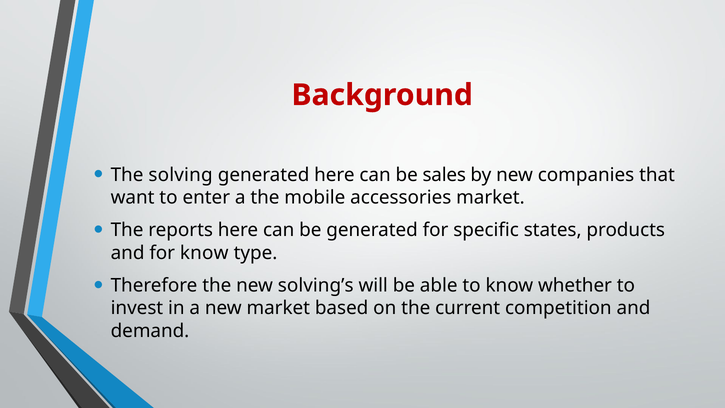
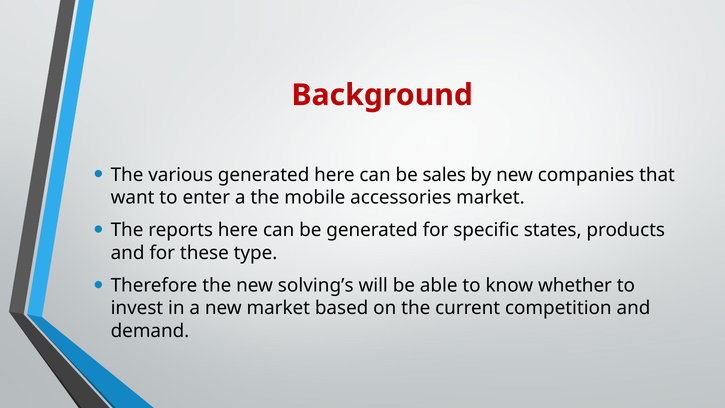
solving: solving -> various (181, 175)
for know: know -> these (204, 253)
